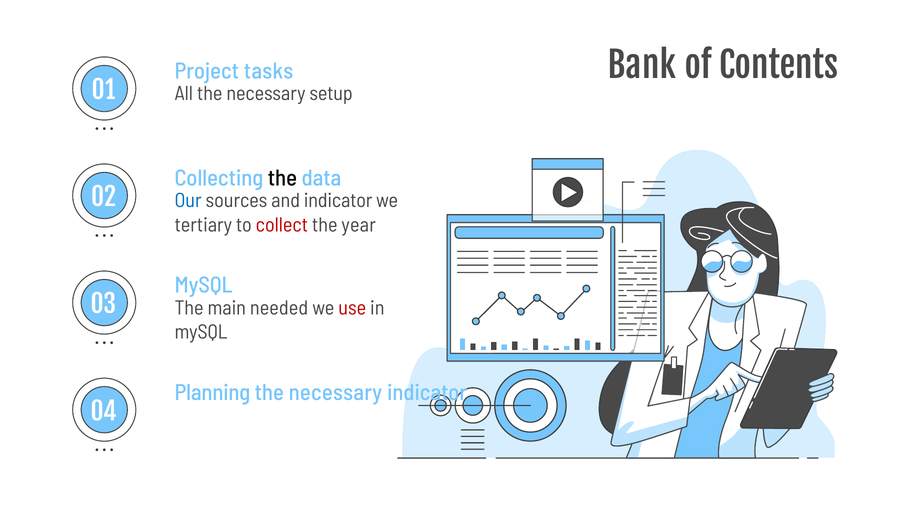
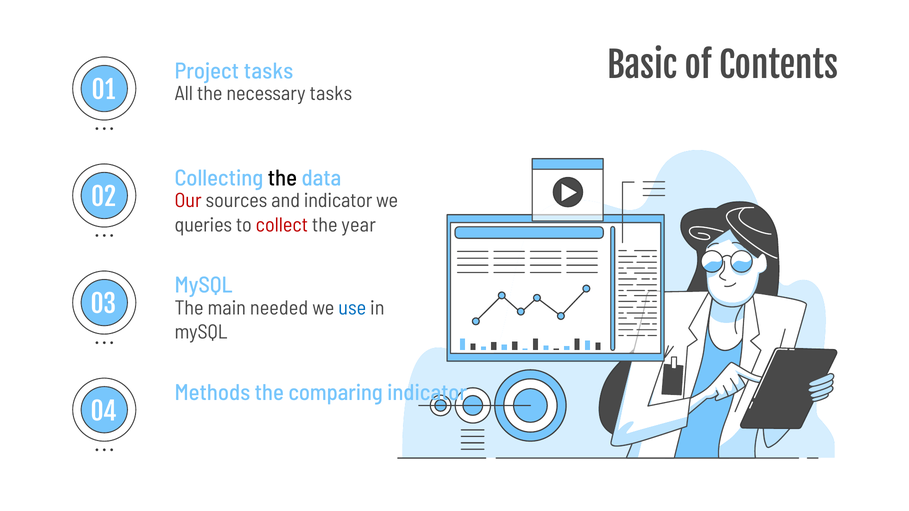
Bank: Bank -> Basic (642, 67)
necessary setup: setup -> tasks (331, 94)
Our colour: blue -> red (188, 201)
tertiary: tertiary -> queries (203, 225)
use colour: red -> blue (352, 308)
Planning: Planning -> Methods (212, 393)
necessary: necessary -> comparing (336, 393)
